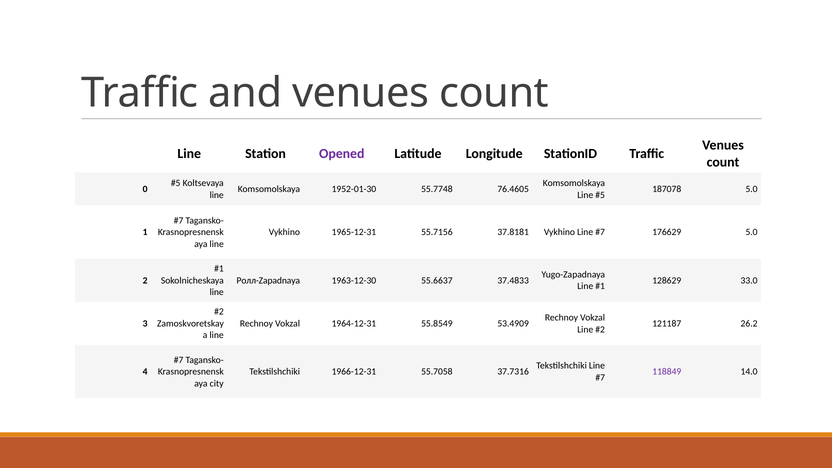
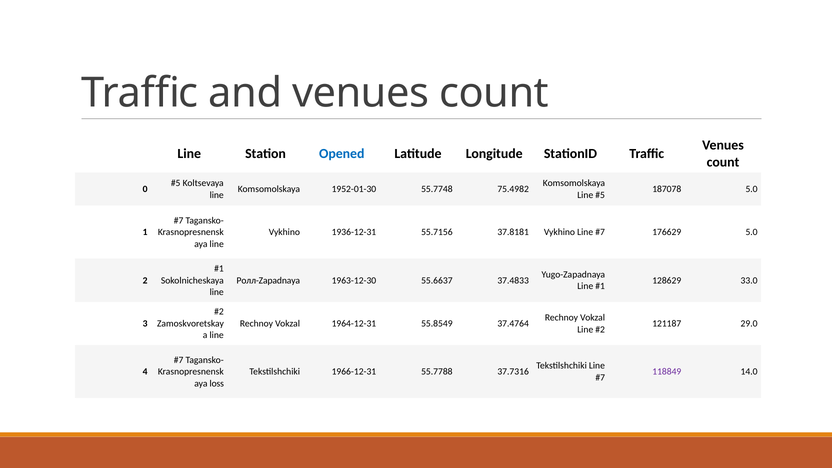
Opened colour: purple -> blue (342, 154)
76.4605: 76.4605 -> 75.4982 (513, 189)
1965-12-31: 1965-12-31 -> 1936-12-31 (354, 232)
53.4909: 53.4909 -> 37.4764 (513, 323)
26.2: 26.2 -> 29.0 (749, 323)
55.7058: 55.7058 -> 55.7788 (437, 372)
city: city -> loss (217, 383)
